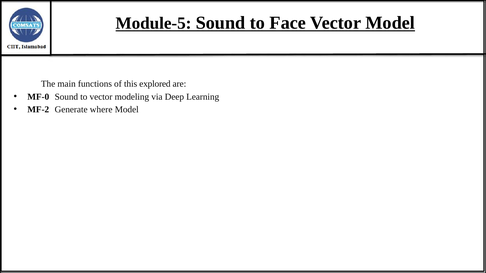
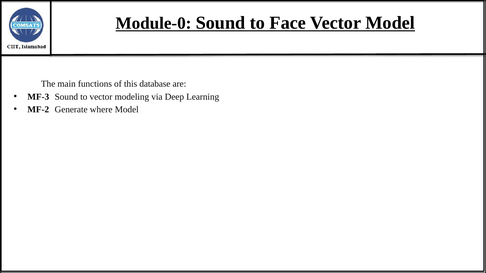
Module-5: Module-5 -> Module-0 (153, 23)
explored: explored -> database (155, 84)
MF-0: MF-0 -> MF-3 (38, 97)
